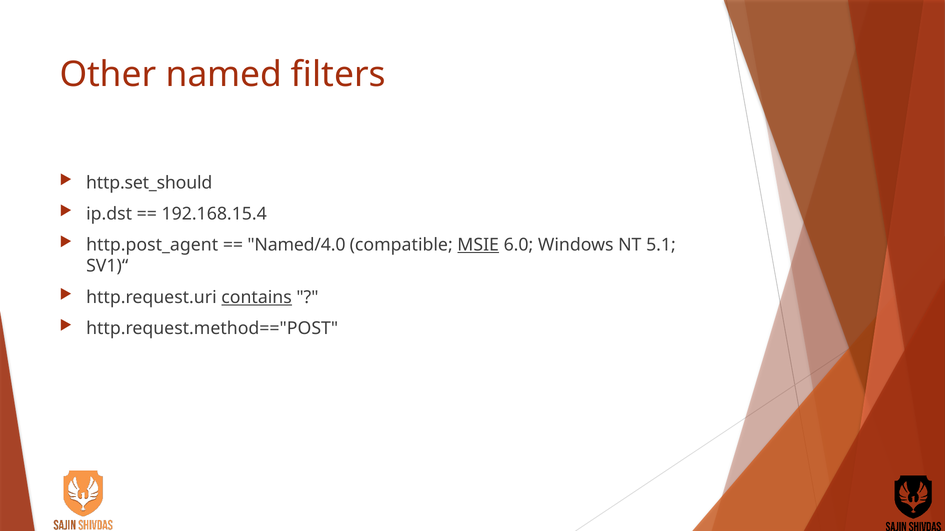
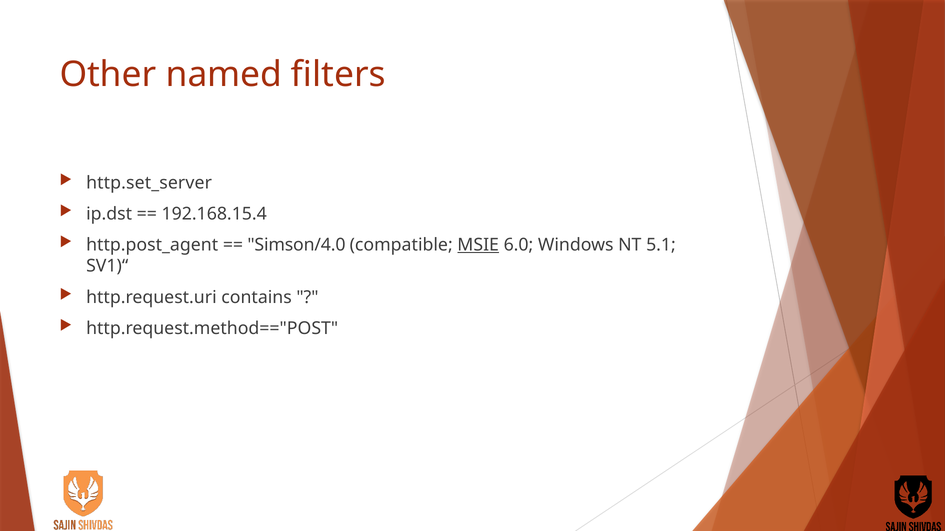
http.set_should: http.set_should -> http.set_server (149, 183)
Named/4.0: Named/4.0 -> Simson/4.0 (296, 245)
contains underline: present -> none (257, 297)
